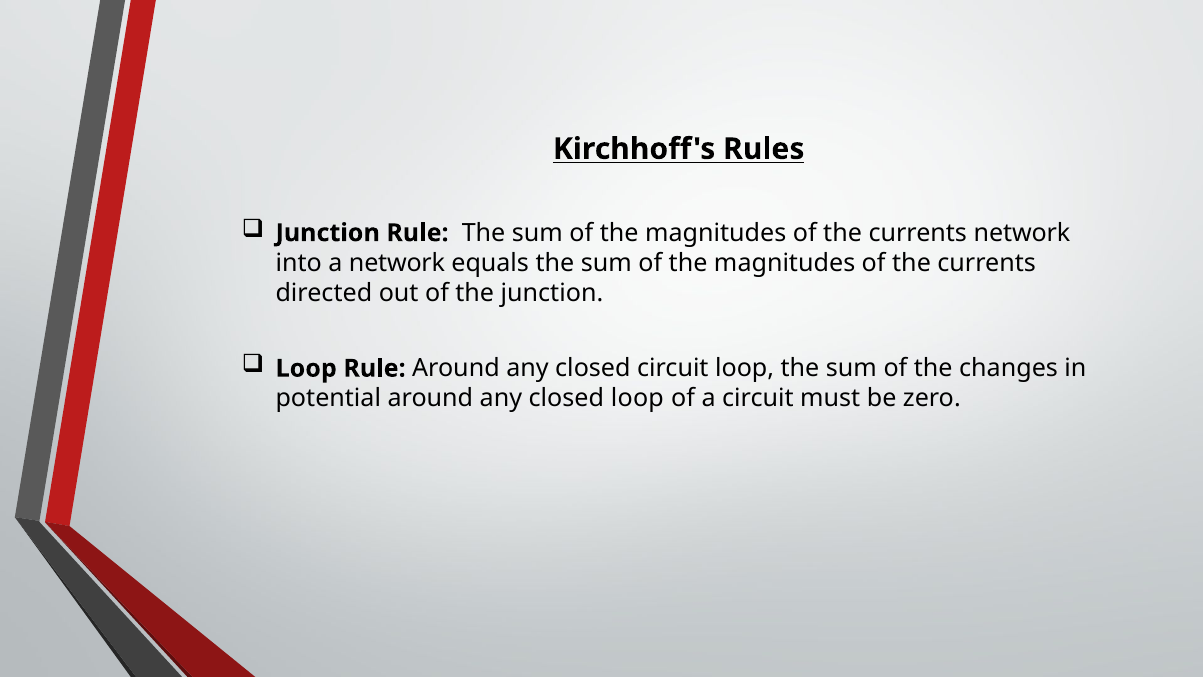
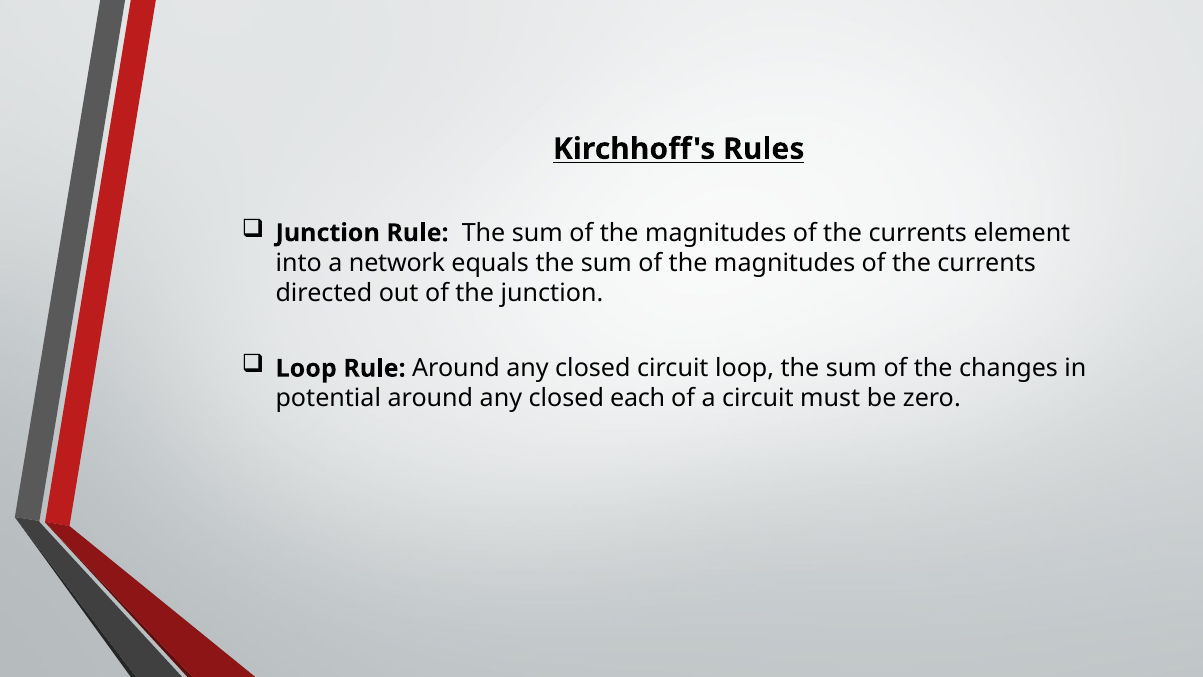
currents network: network -> element (1022, 233)
closed loop: loop -> each (638, 398)
